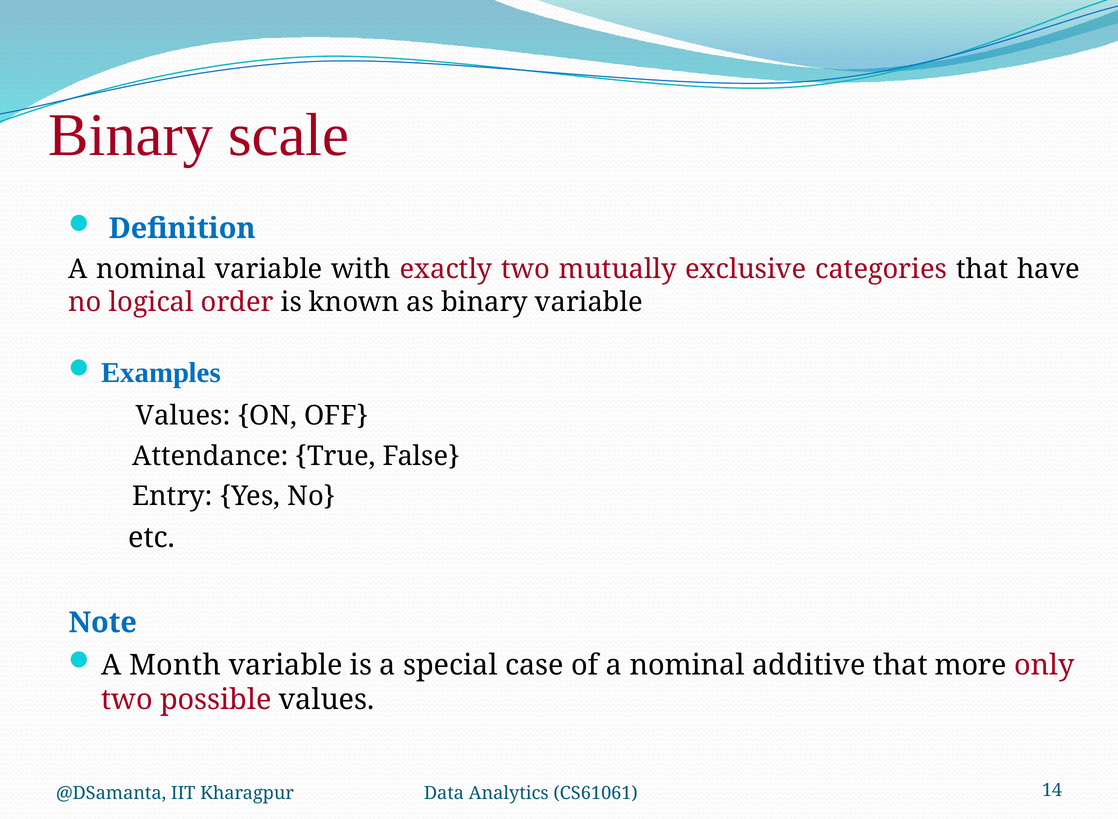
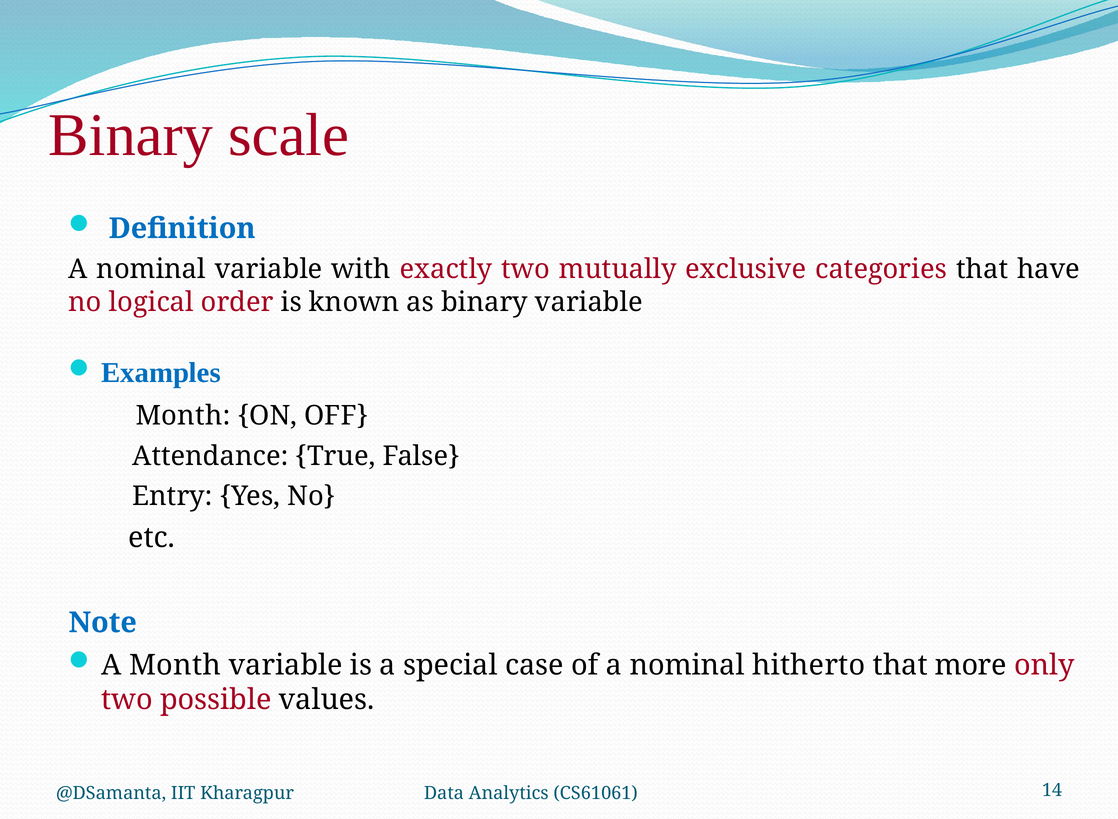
Values: Values -> Month (183, 416)
additive: additive -> hitherto (809, 665)
